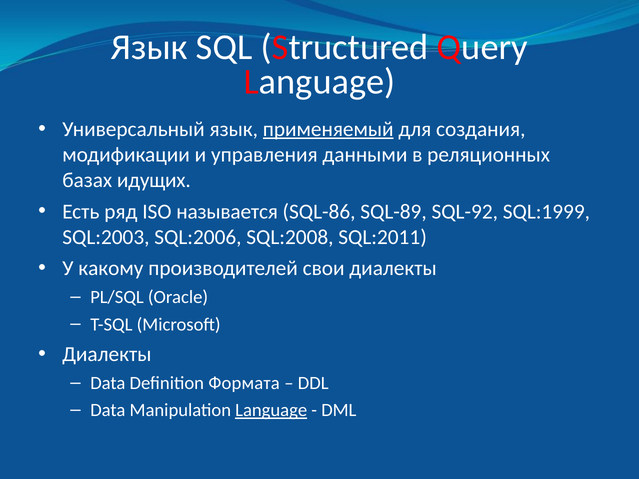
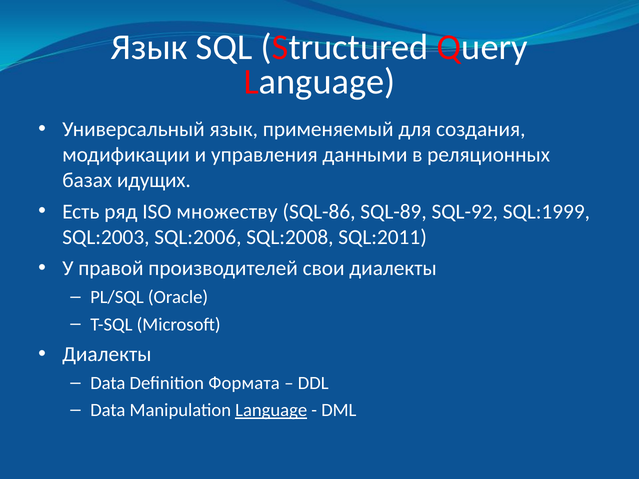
применяемый underline: present -> none (328, 129)
называется: называется -> множеству (227, 212)
какому: какому -> правой (111, 268)
